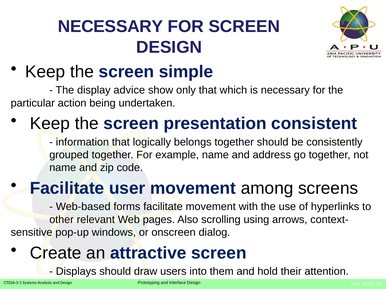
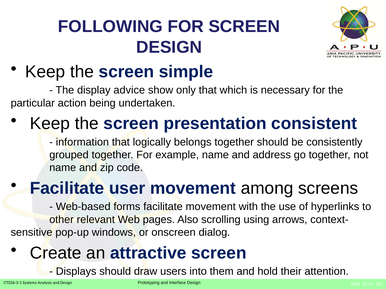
NECESSARY: NECESSARY -> FOLLOWING (110, 27)
